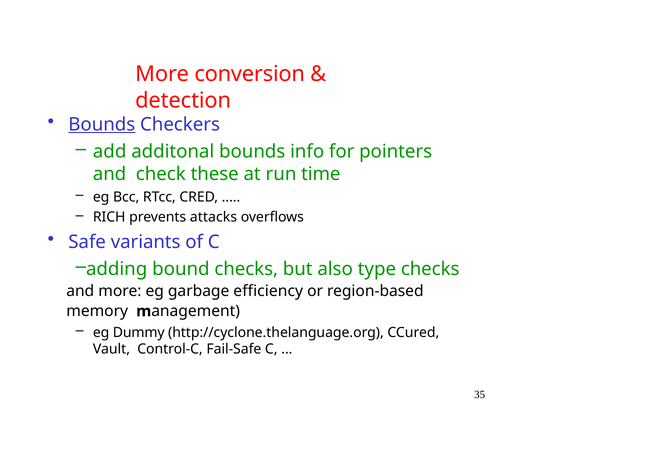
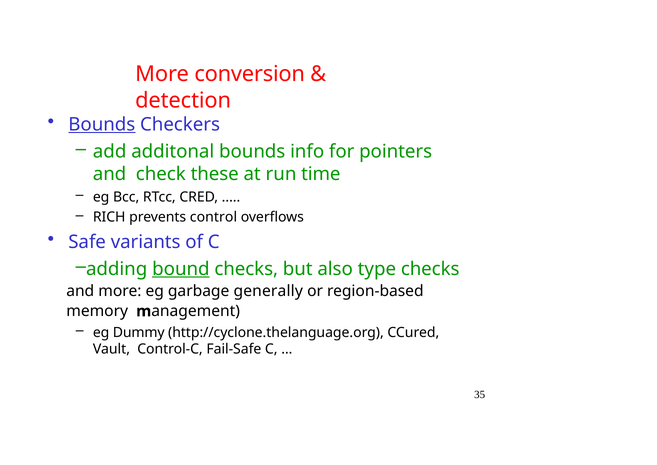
attacks: attacks -> control (214, 217)
bound underline: none -> present (181, 269)
efficiency: efficiency -> generally (268, 291)
